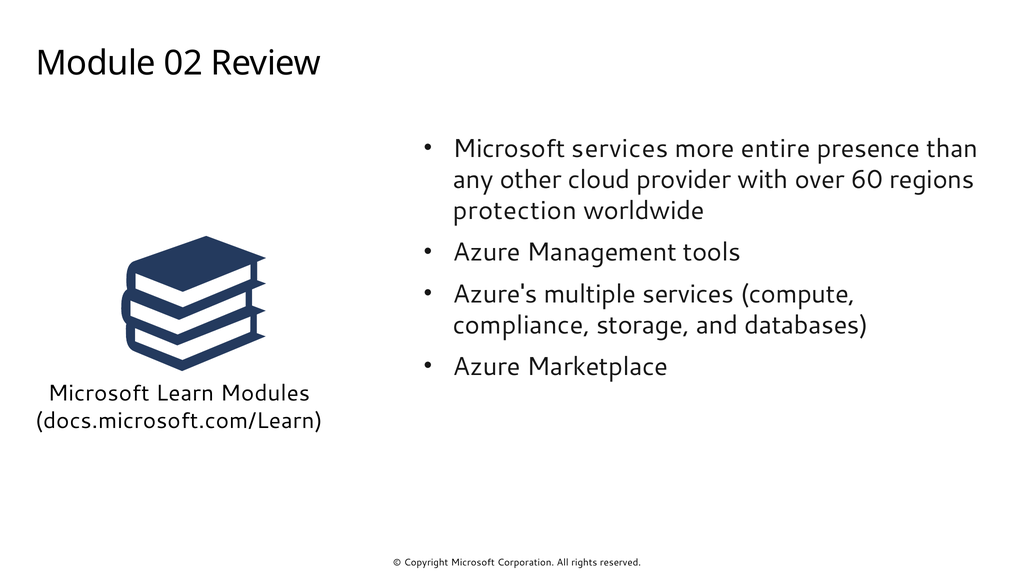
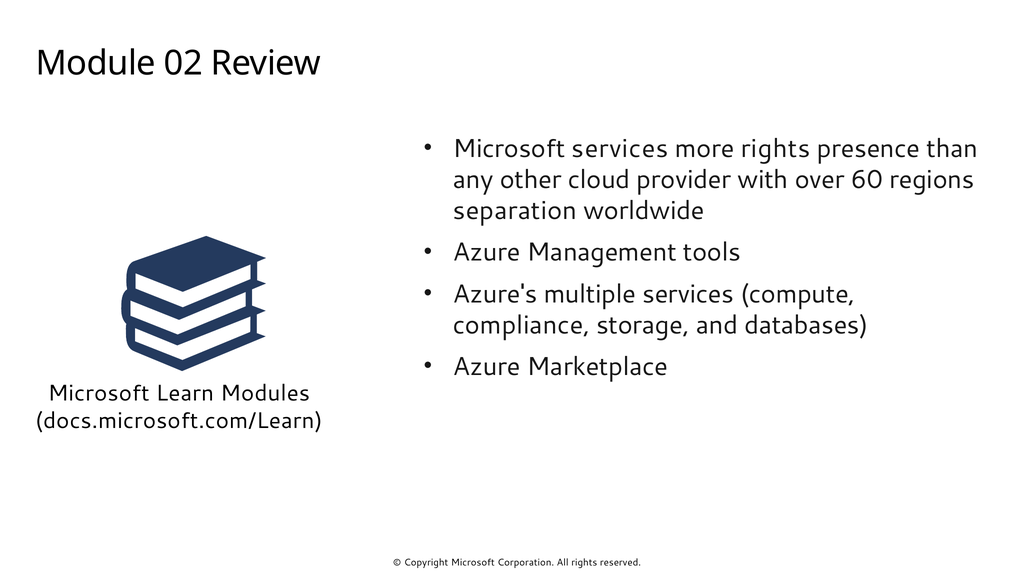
more entire: entire -> rights (776, 149)
protection: protection -> separation (515, 211)
